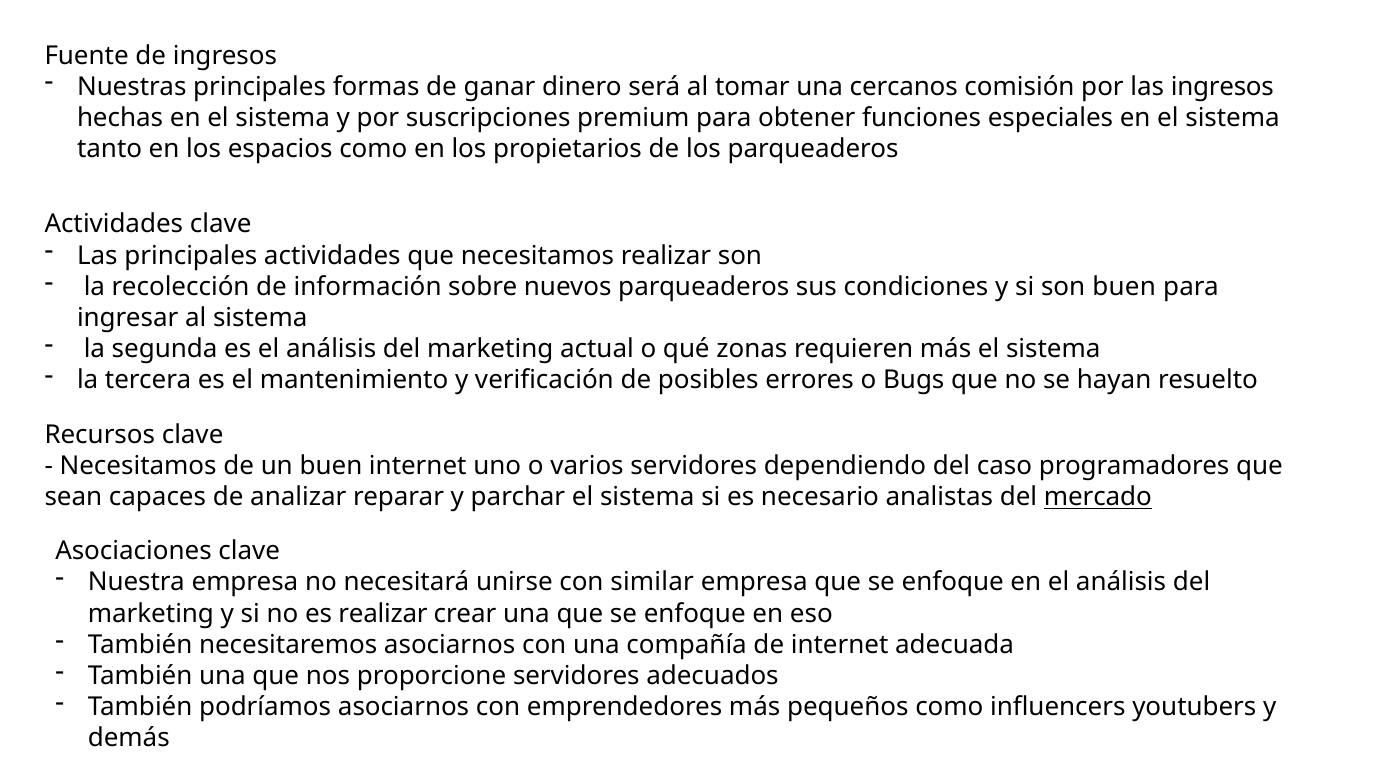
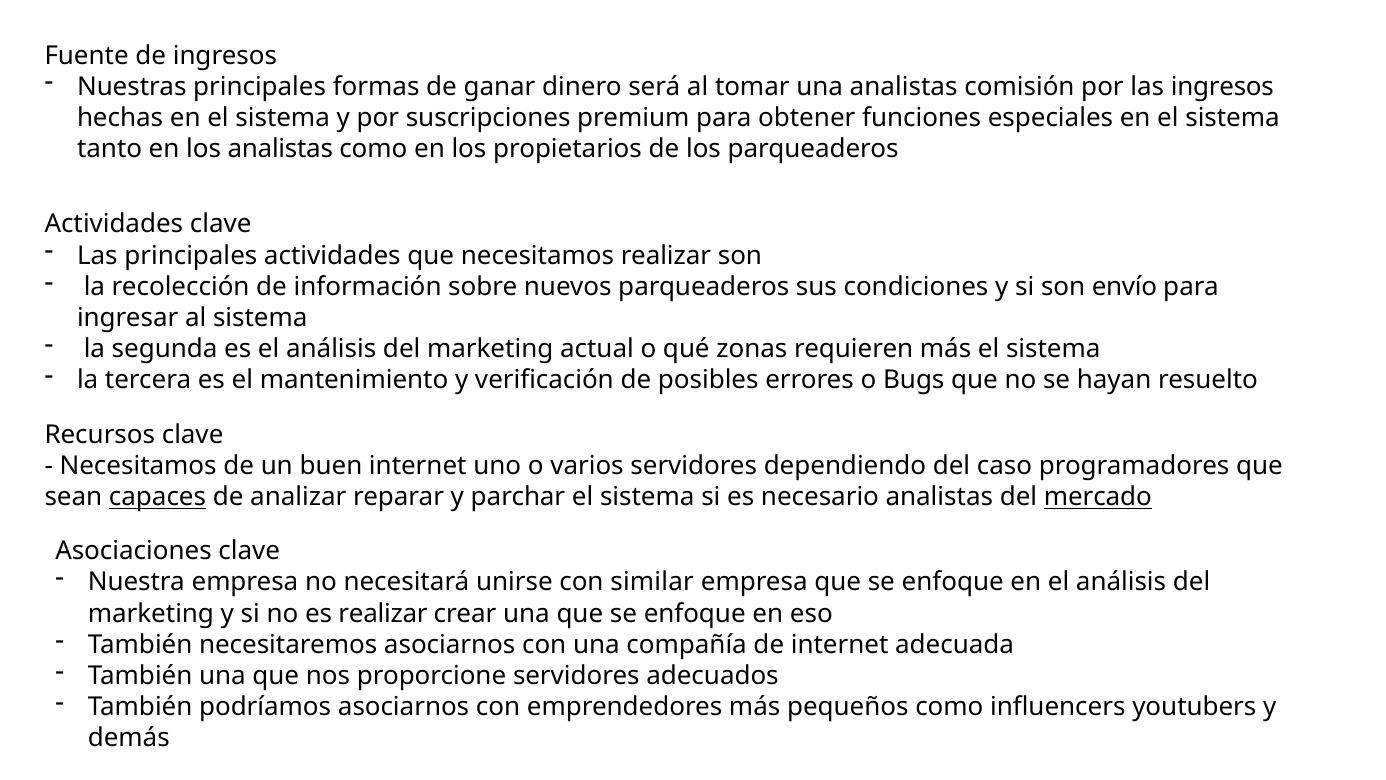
una cercanos: cercanos -> analistas (904, 87)
los espacios: espacios -> analistas (280, 149)
son buen: buen -> envío (1124, 287)
capaces underline: none -> present (158, 497)
